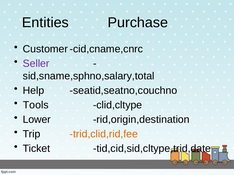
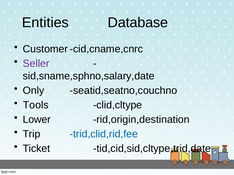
Purchase: Purchase -> Database (138, 23)
sid,sname,sphno,salary,total: sid,sname,sphno,salary,total -> sid,sname,sphno,salary,date (89, 76)
Help: Help -> Only (34, 91)
trid,clid,rid,fee colour: orange -> blue (104, 134)
